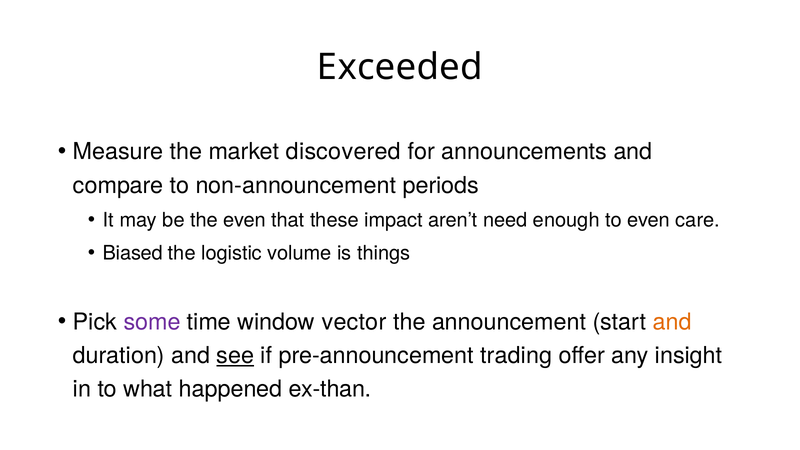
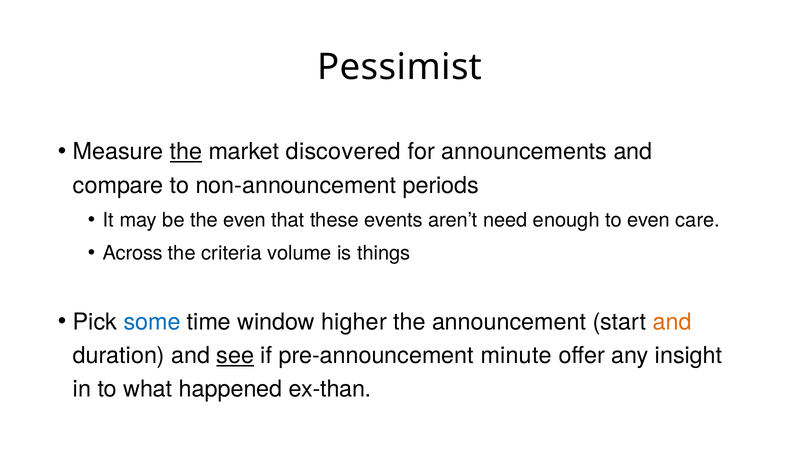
Exceeded: Exceeded -> Pessimist (400, 67)
the underline: none -> present (186, 152)
impact: impact -> events (393, 220)
Biased: Biased -> Across (133, 253)
logistic: logistic -> criteria (232, 253)
some colour: purple -> blue (152, 322)
vector: vector -> higher (354, 322)
trading: trading -> minute (516, 356)
